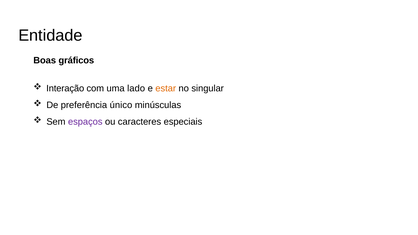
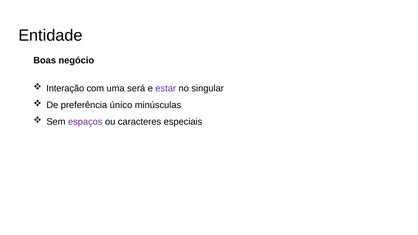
gráficos: gráficos -> negócio (76, 61)
lado: lado -> será (136, 88)
estar colour: orange -> purple (166, 88)
